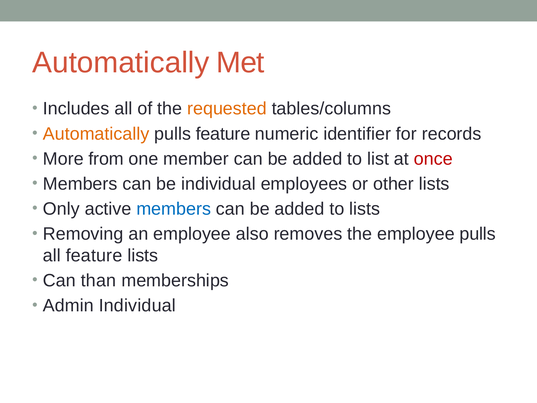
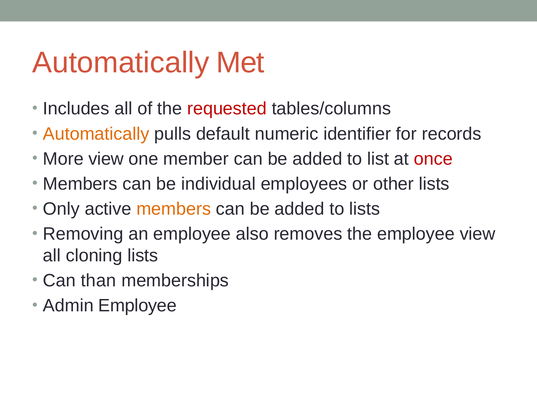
requested colour: orange -> red (227, 109)
pulls feature: feature -> default (223, 134)
More from: from -> view (106, 159)
members colour: blue -> orange (174, 209)
employee pulls: pulls -> view (478, 234)
all feature: feature -> cloning (94, 255)
Admin Individual: Individual -> Employee (137, 306)
